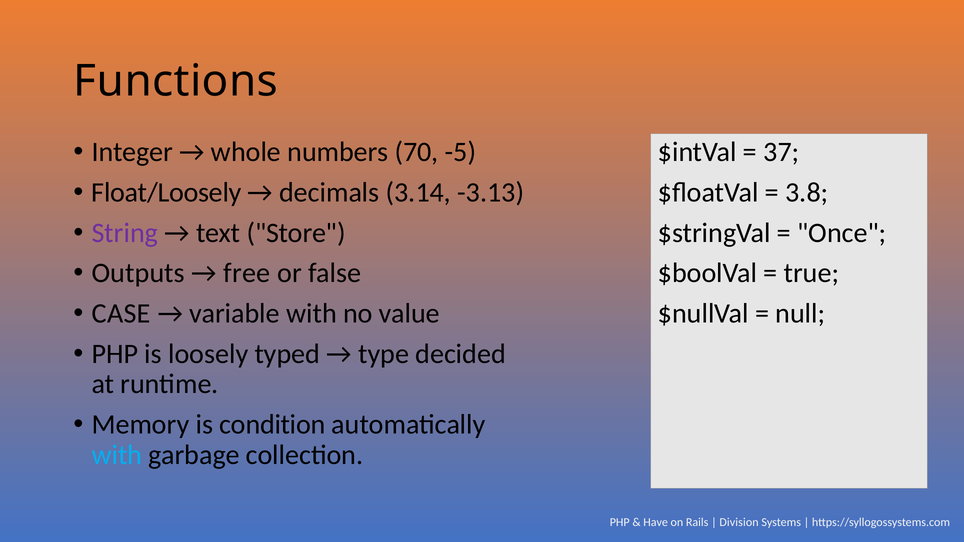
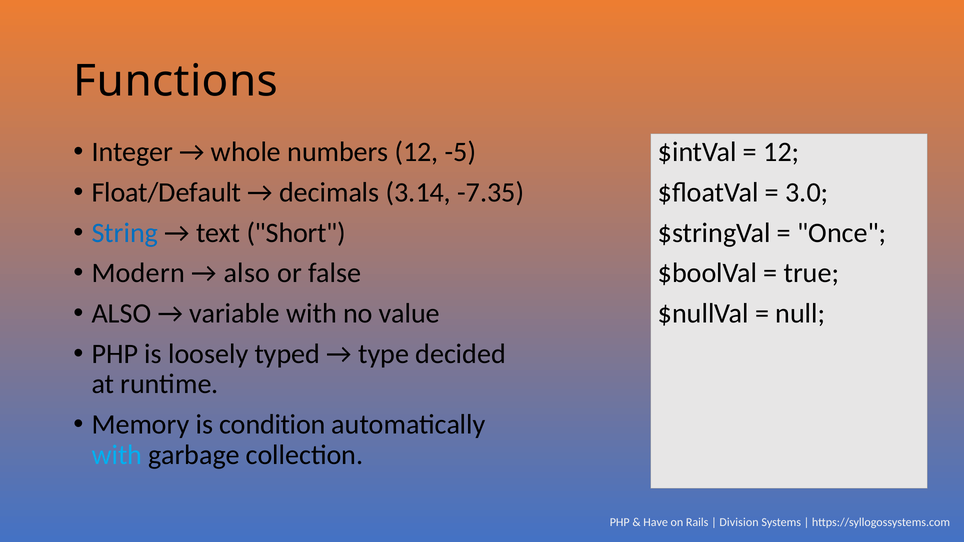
numbers 70: 70 -> 12 (417, 152)
37: 37 -> 12 (781, 152)
Float/Loosely: Float/Loosely -> Float/Default (166, 193)
-3.13: -3.13 -> -7.35 (491, 193)
3.8: 3.8 -> 3.0 (807, 193)
String colour: purple -> blue (125, 233)
Store: Store -> Short (296, 233)
Outputs: Outputs -> Modern (138, 273)
free: free -> also (247, 273)
CASE: CASE -> ALSO (121, 314)
